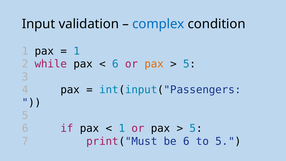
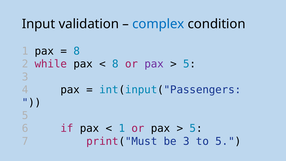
1: 1 -> 8 (77, 51)
6: 6 -> 8 (115, 64)
pax colour: orange -> purple (154, 64)
be 6: 6 -> 3 (186, 141)
